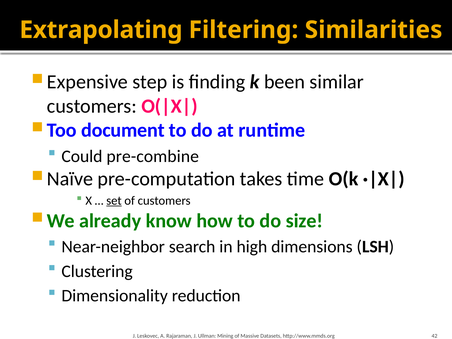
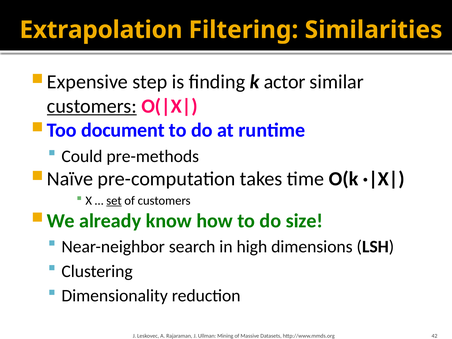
Extrapolating: Extrapolating -> Extrapolation (101, 30)
been: been -> actor (285, 82)
customers underline: none -> present (92, 106)
pre-combine: pre-combine -> pre-methods (153, 156)
